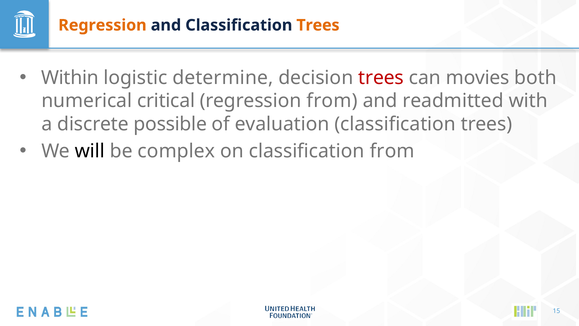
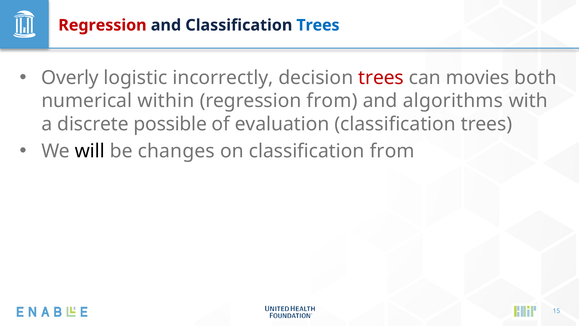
Regression colour: orange -> red (102, 25)
Trees colour: orange -> blue (318, 25)
Within: Within -> Overly (70, 78)
determine: determine -> incorrectly (223, 78)
critical: critical -> within (166, 101)
readmitted: readmitted -> algorithms (453, 101)
complex: complex -> changes (176, 151)
